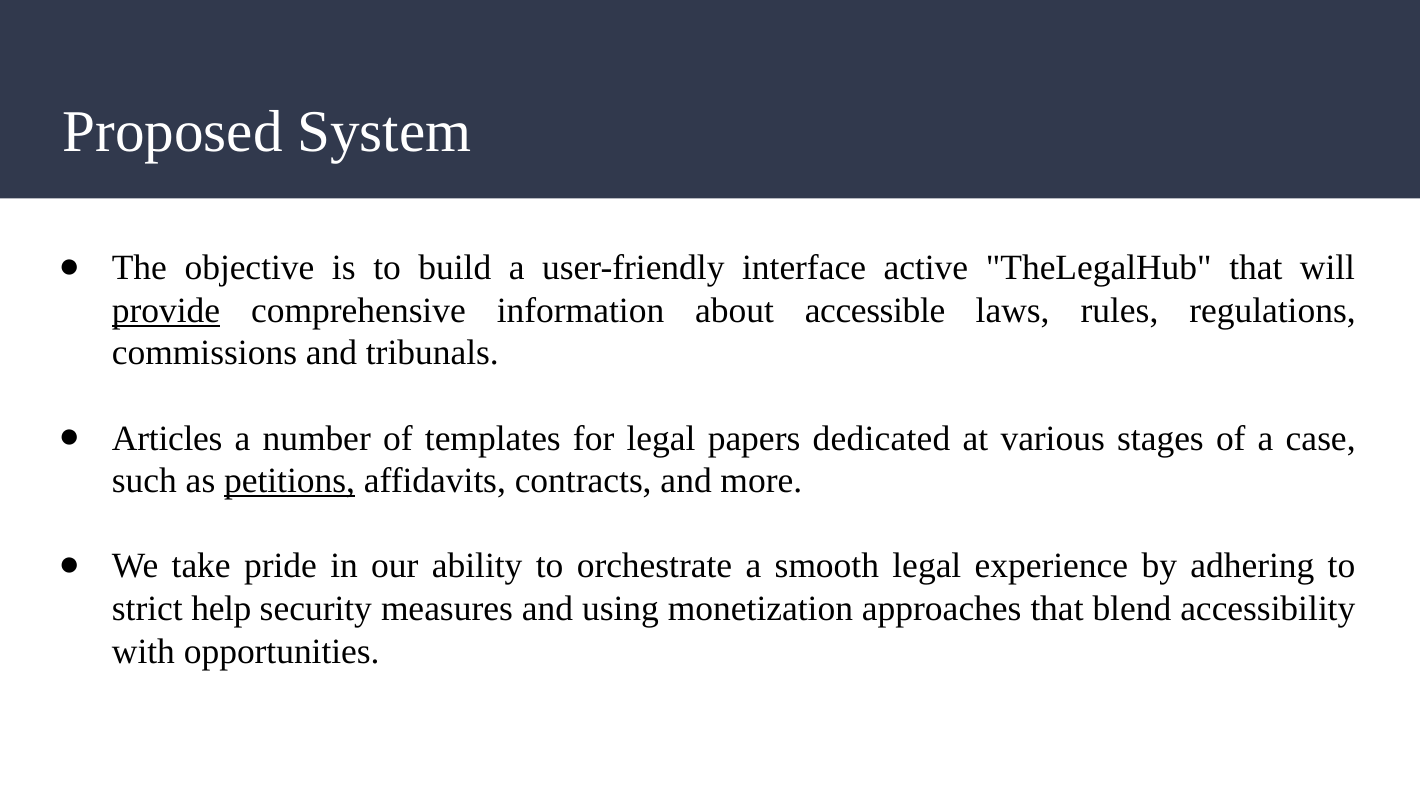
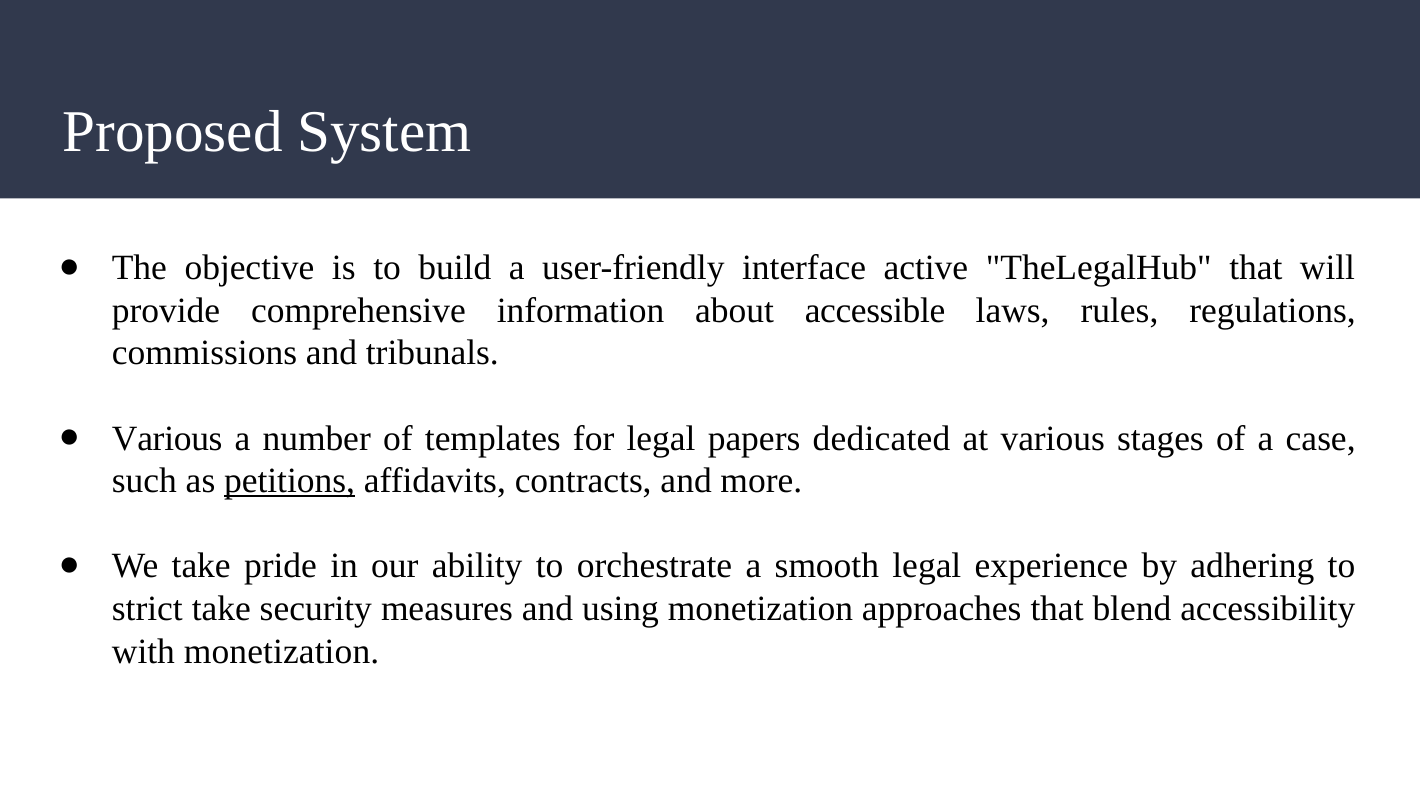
provide underline: present -> none (166, 310)
Articles: Articles -> Various (167, 438)
strict help: help -> take (221, 609)
with opportunities: opportunities -> monetization (282, 651)
